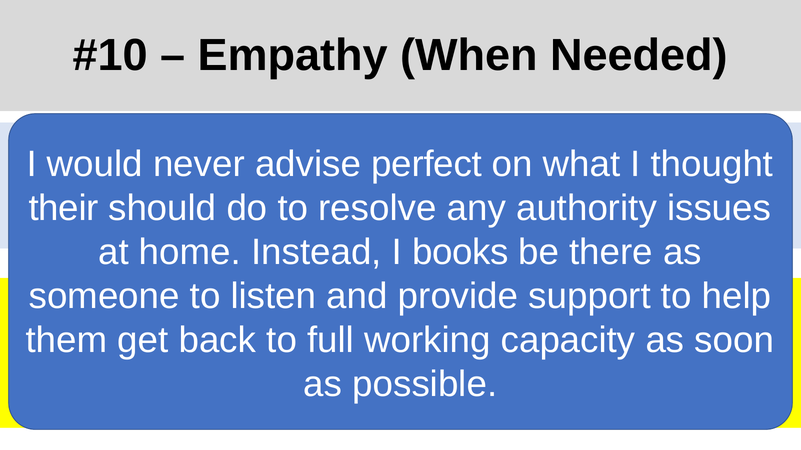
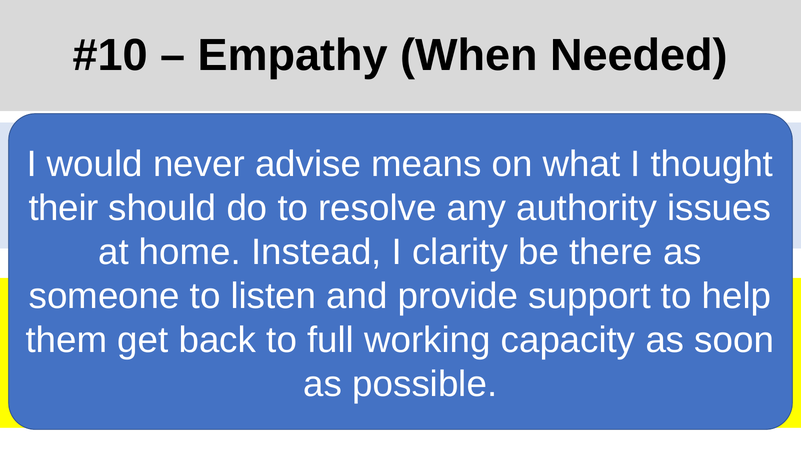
perfect: perfect -> means (426, 164)
books: books -> clarity (460, 252)
